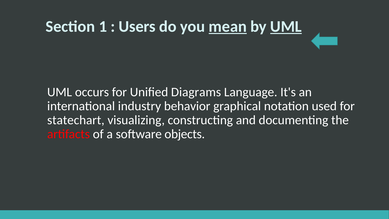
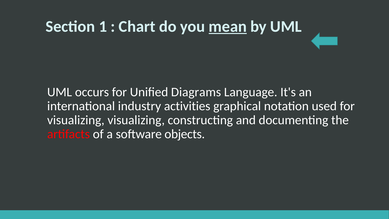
Users: Users -> Chart (137, 26)
UML underline: present -> none (286, 26)
behavior: behavior -> activities (187, 106)
statechart: statechart -> visualizing (76, 120)
